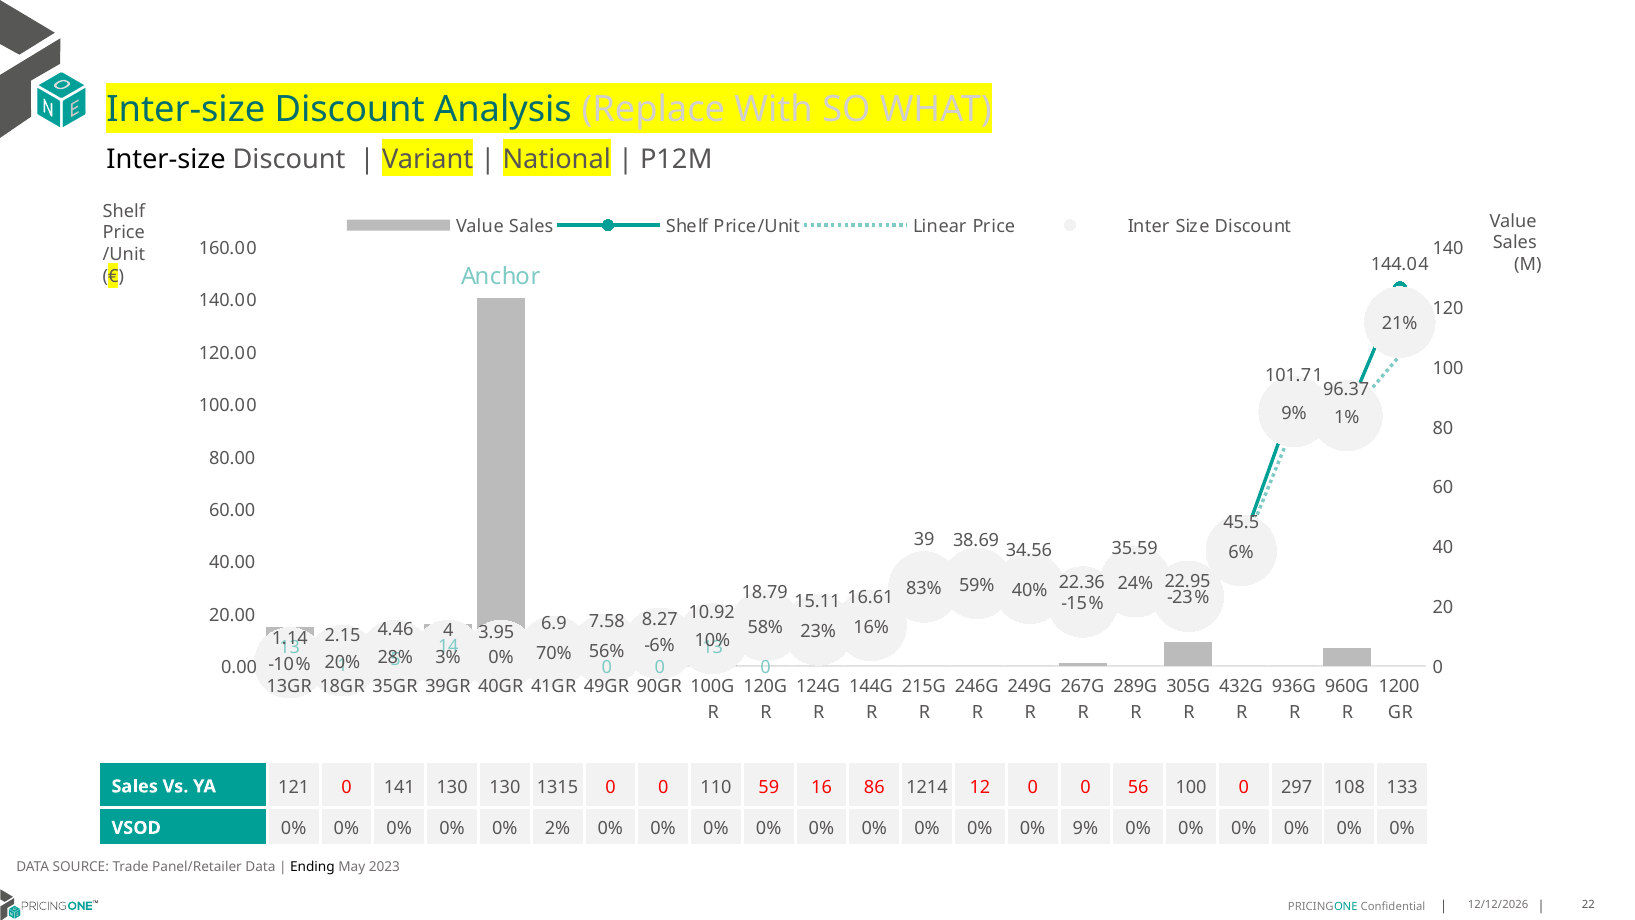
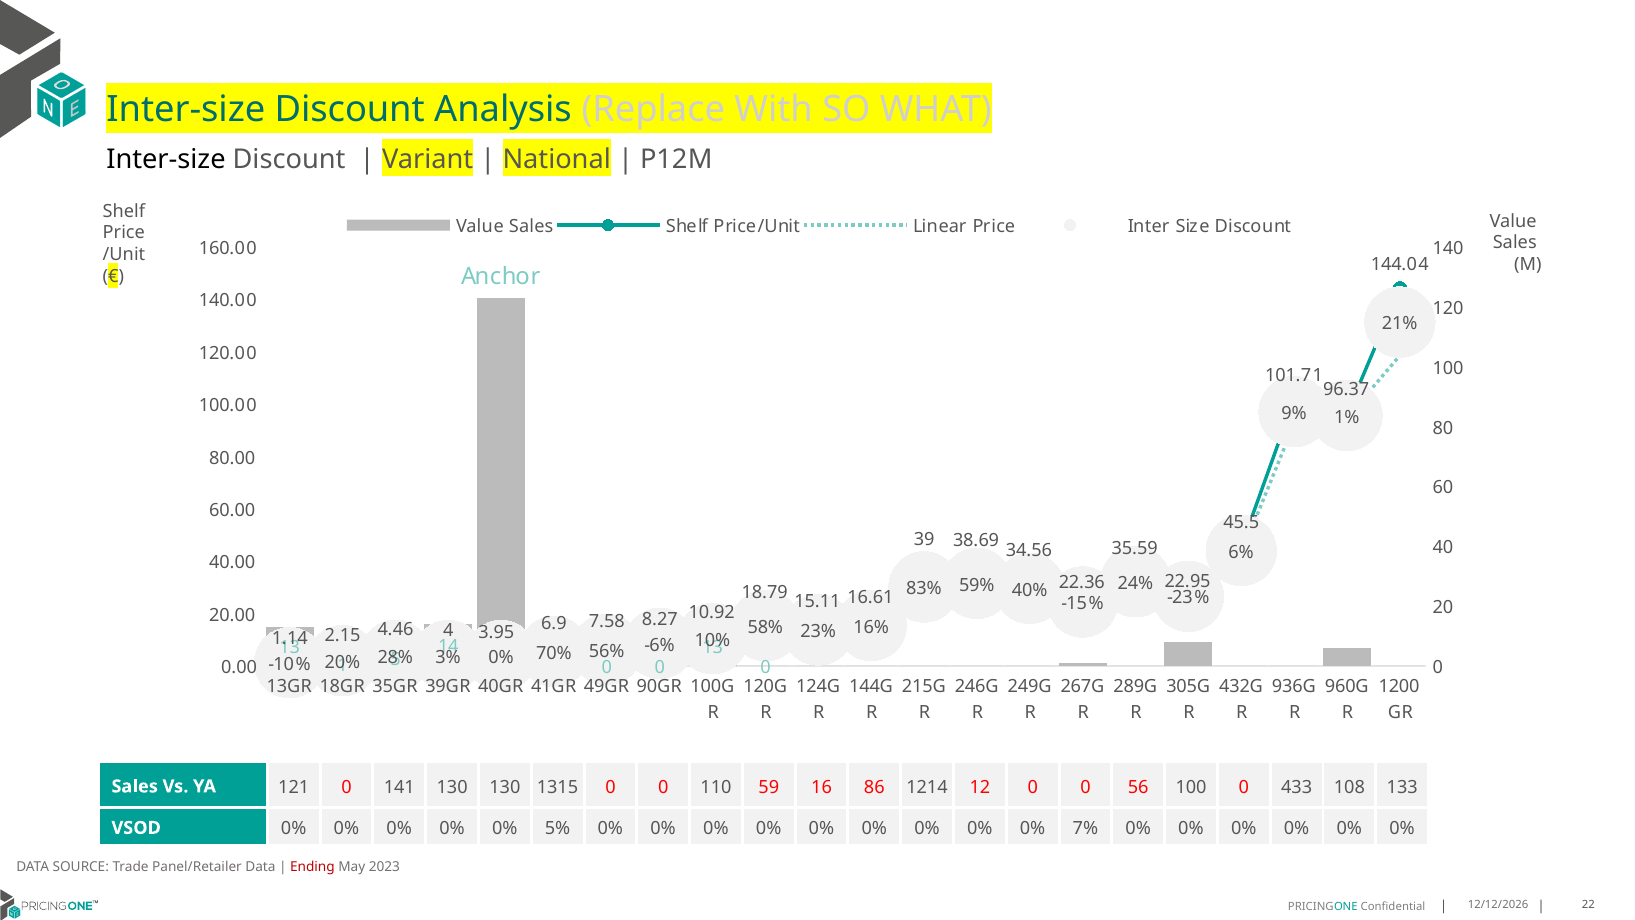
297: 297 -> 433 (1297, 787)
2%: 2% -> 5% (558, 828)
0% 9%: 9% -> 7% (1085, 828)
Ending colour: black -> red (312, 866)
